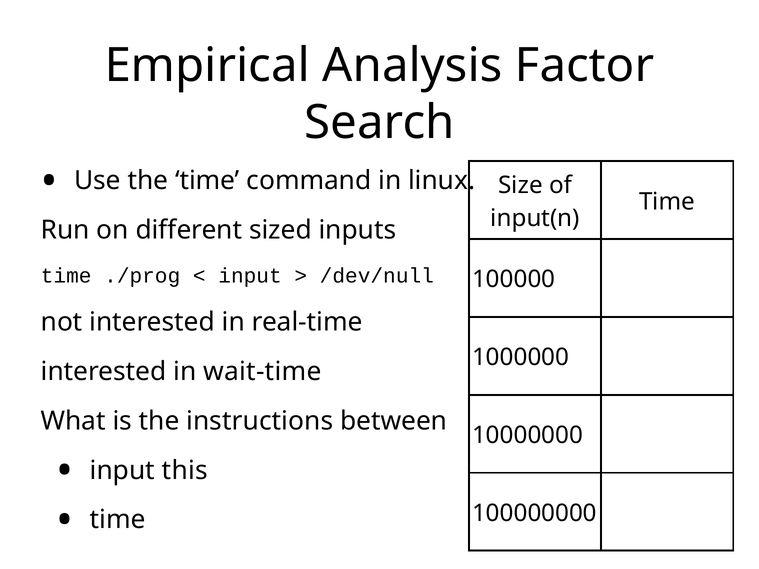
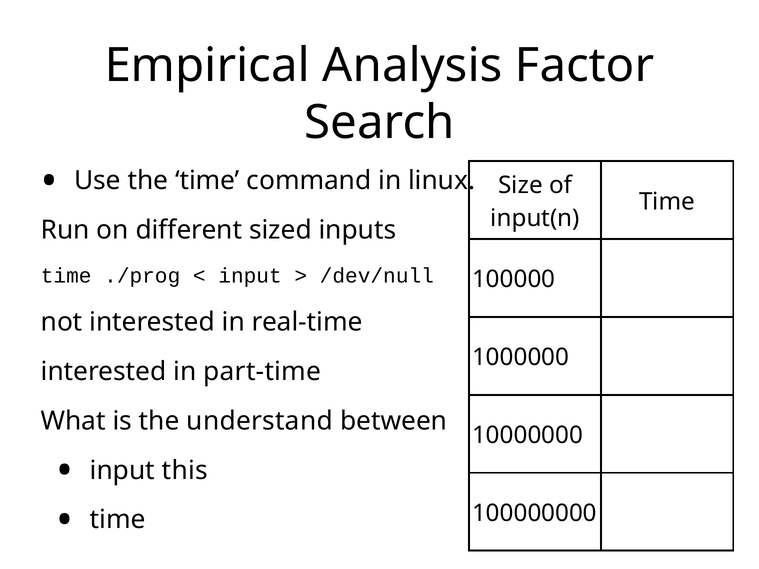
wait-time: wait-time -> part-time (262, 372)
instructions: instructions -> understand (260, 421)
